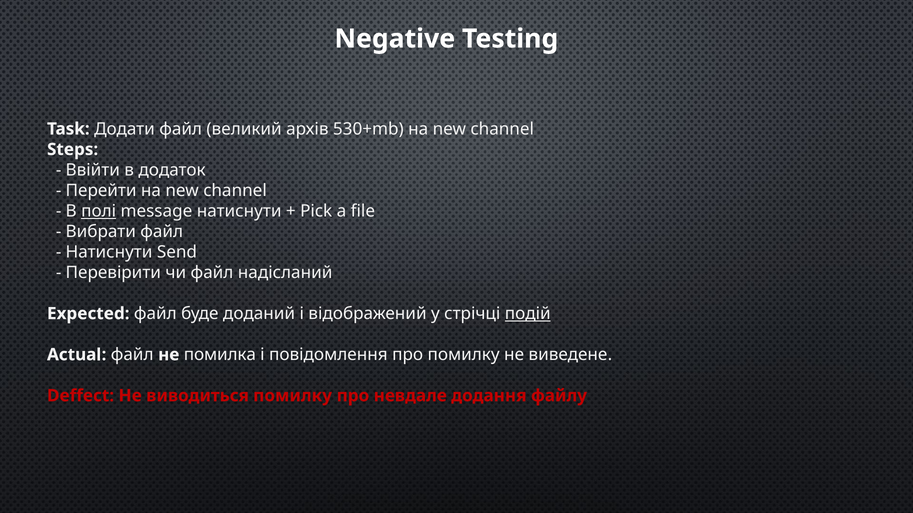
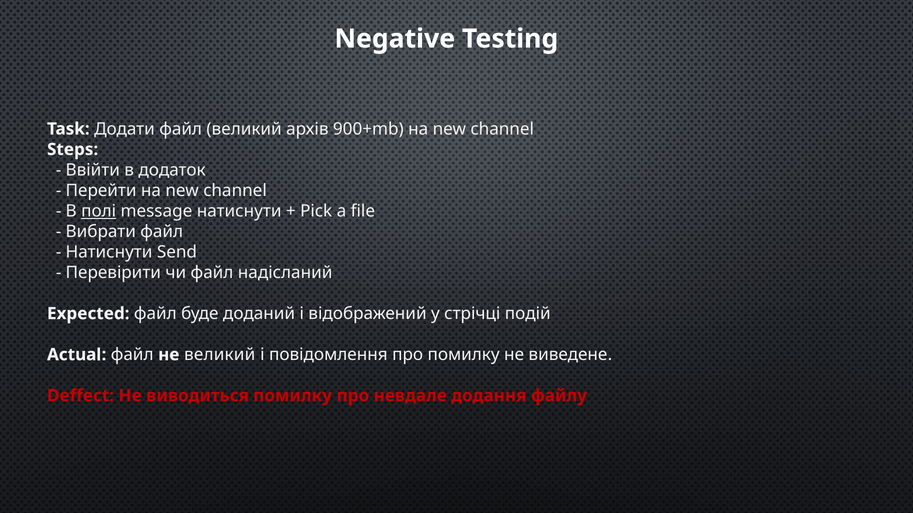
530+mb: 530+mb -> 900+mb (368, 129)
подій underline: present -> none (528, 314)
не помилка: помилка -> великий (220, 355)
